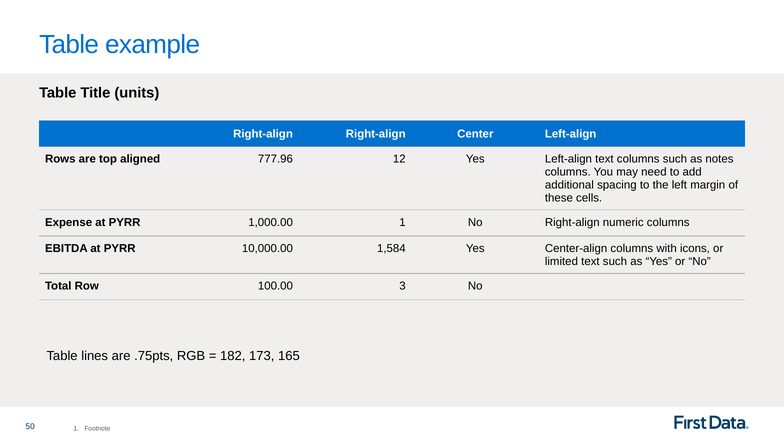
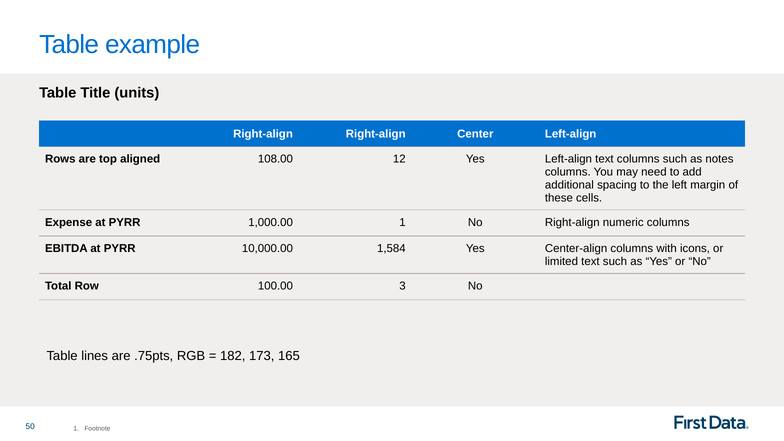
777.96: 777.96 -> 108.00 (275, 159)
